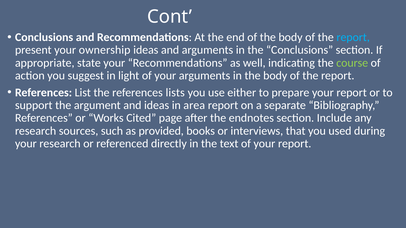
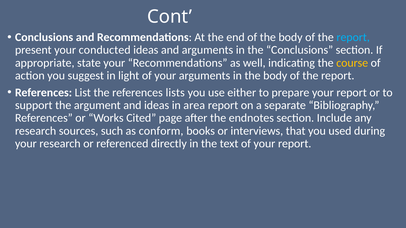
ownership: ownership -> conducted (105, 50)
course colour: light green -> yellow (352, 63)
provided: provided -> conform (161, 131)
